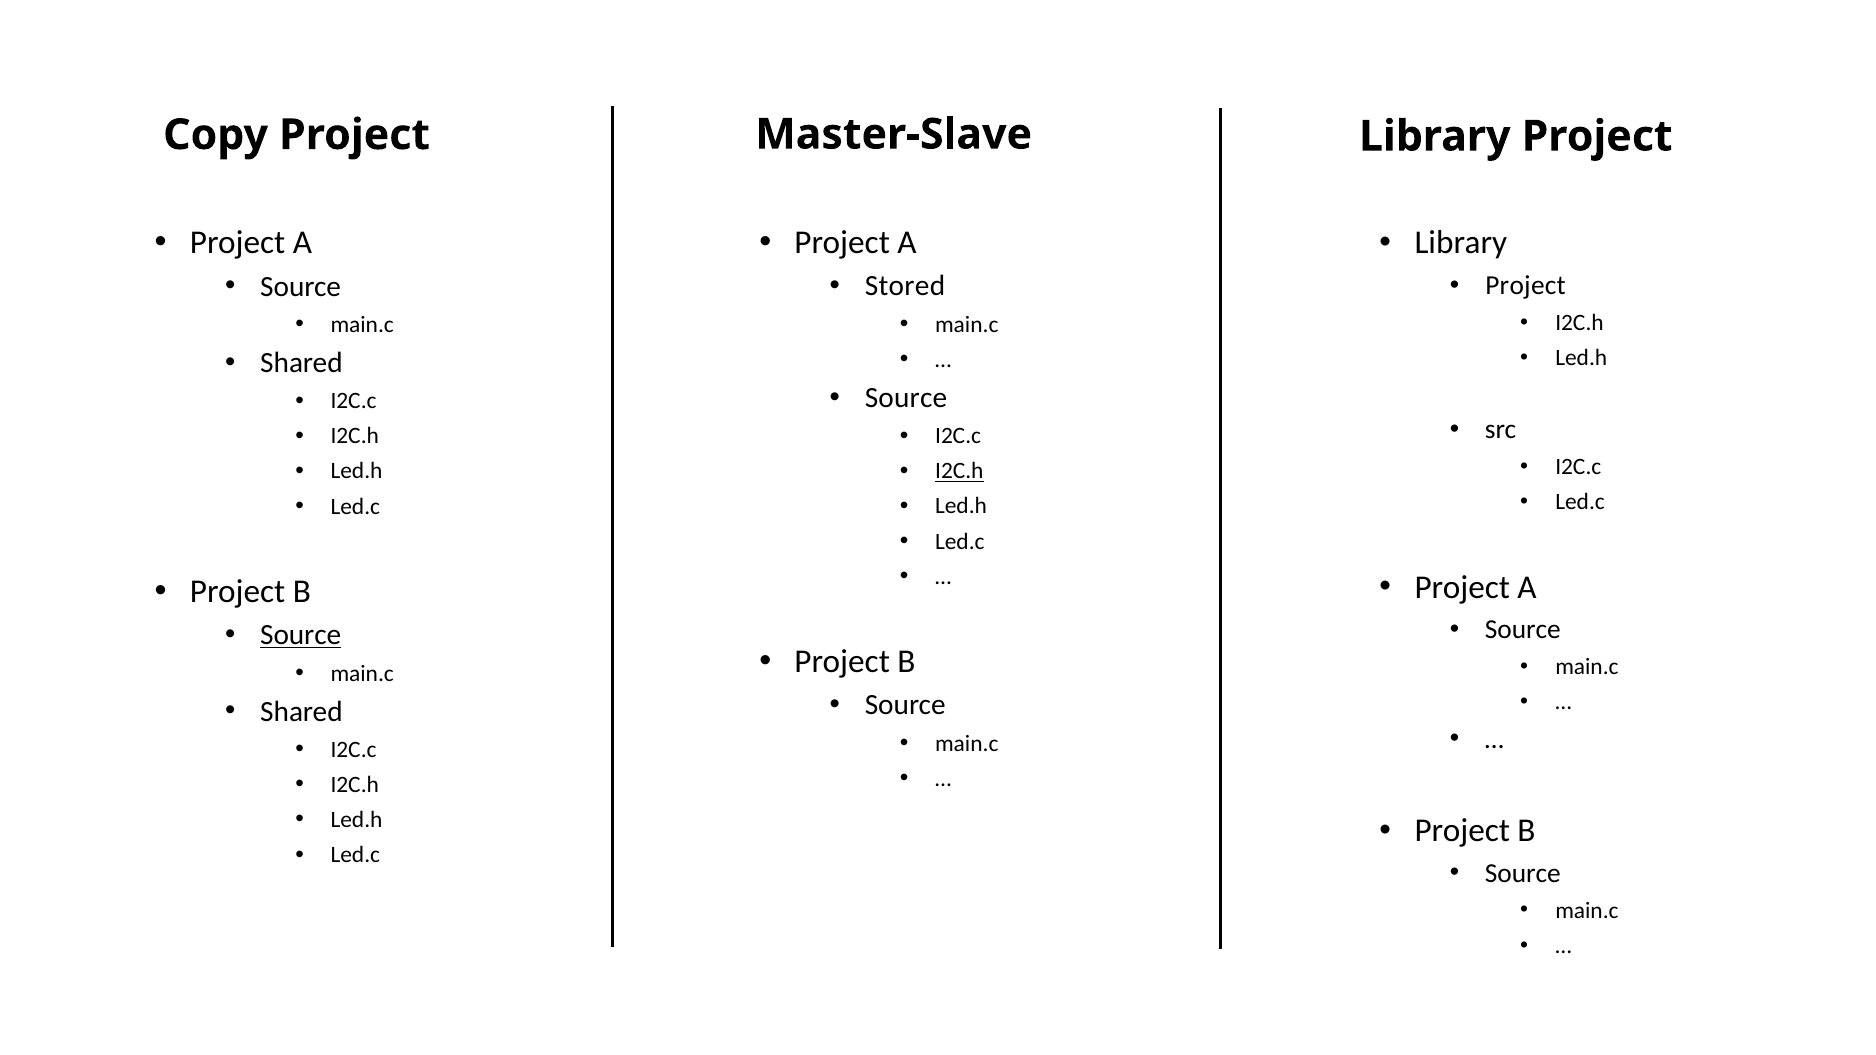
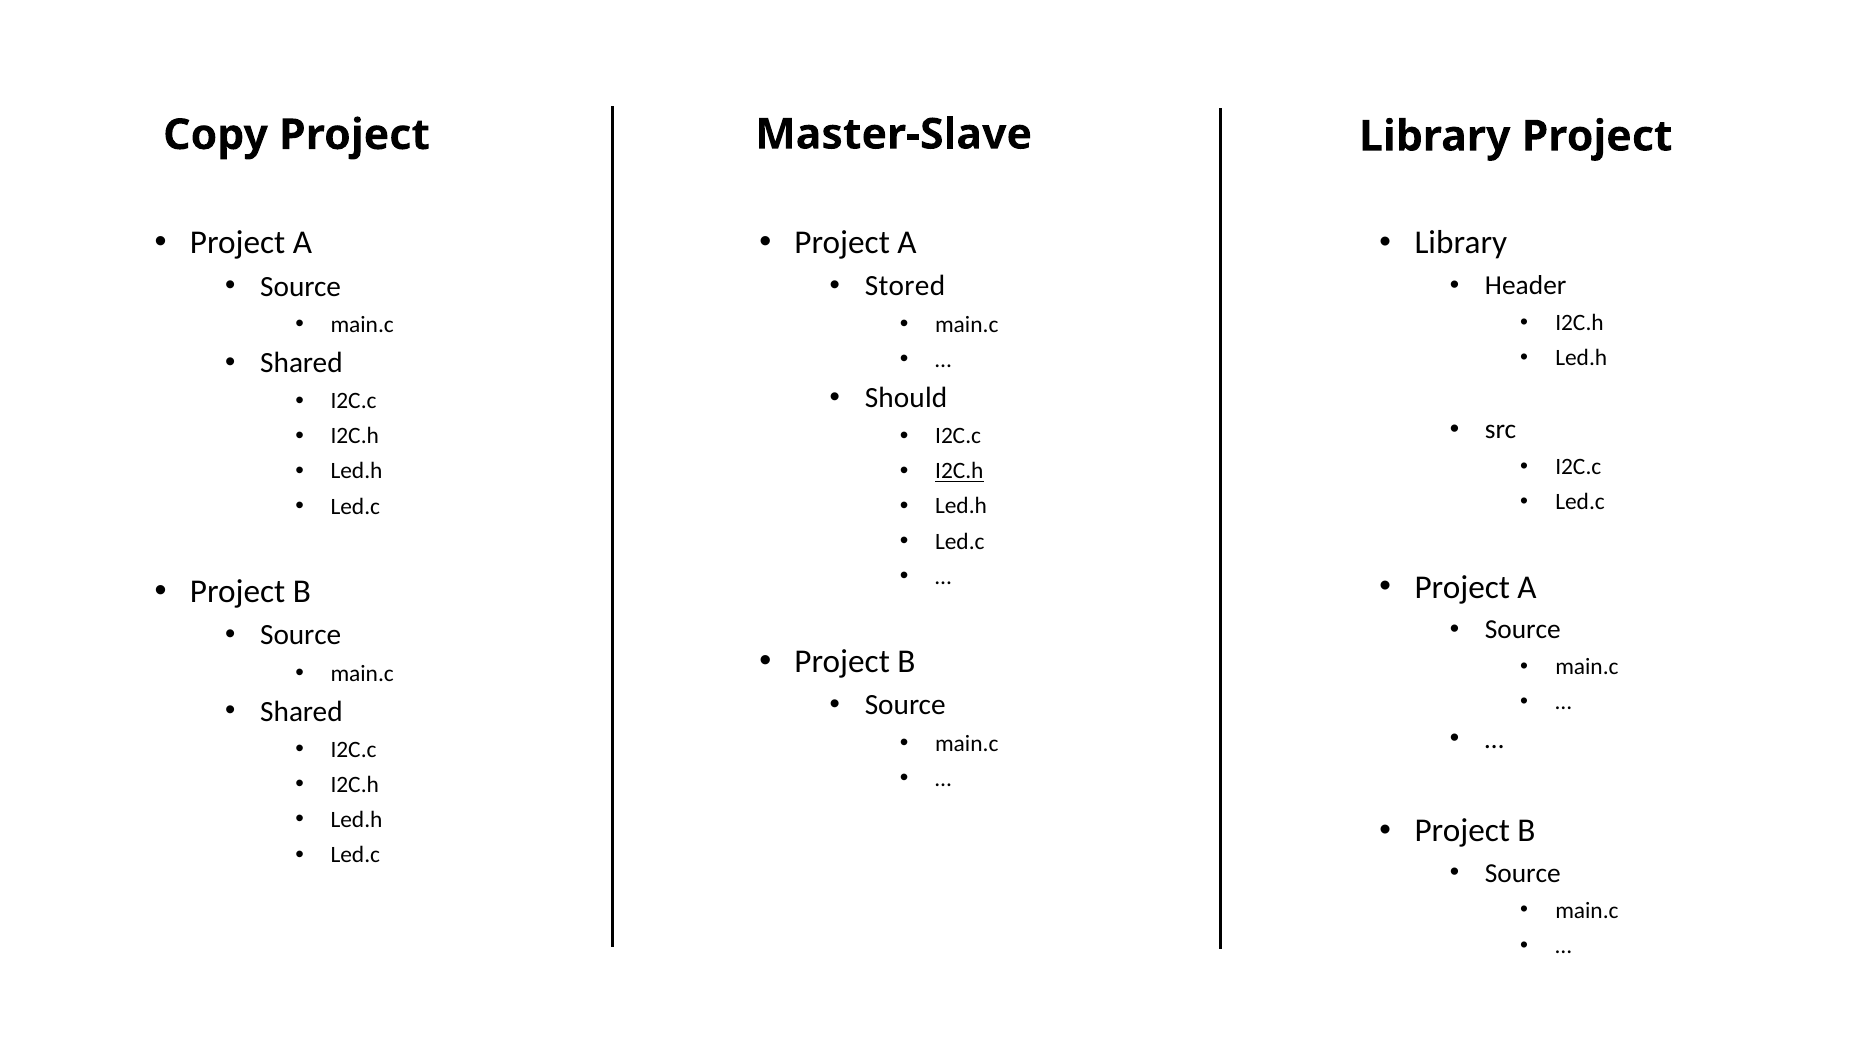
Project: Project -> Header (1526, 285)
Source: Source -> Should (906, 398)
Source underline: present -> none (301, 635)
